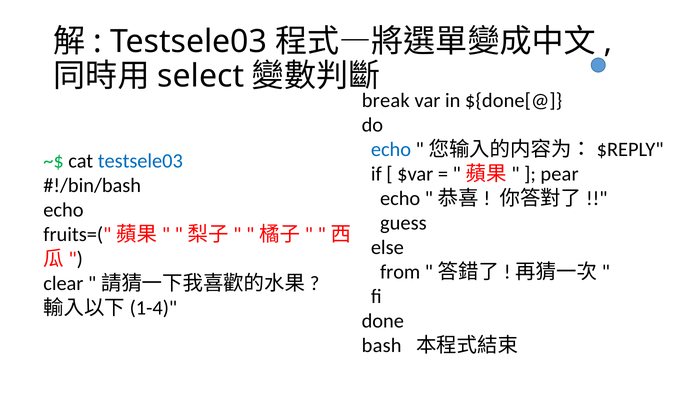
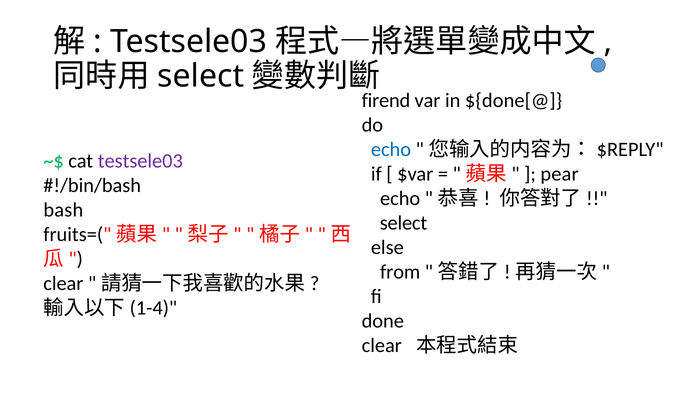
break: break -> firend (386, 100)
testsele03 colour: blue -> purple (140, 161)
echo: echo -> bash (63, 210)
guess: guess -> select (404, 223)
bash: bash -> clear (382, 345)
